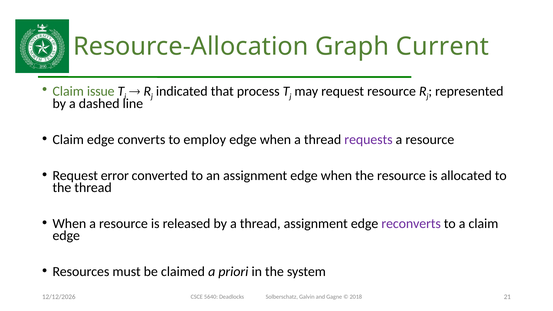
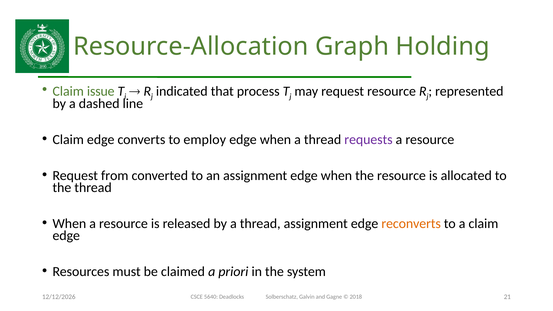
Current: Current -> Holding (443, 46)
error: error -> from (115, 176)
reconverts colour: purple -> orange (411, 224)
